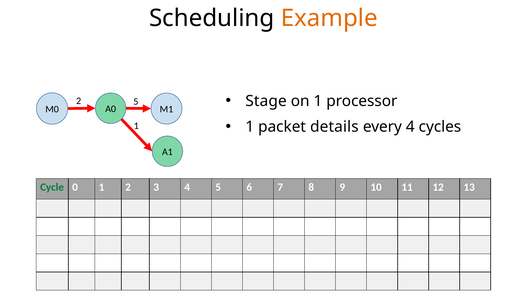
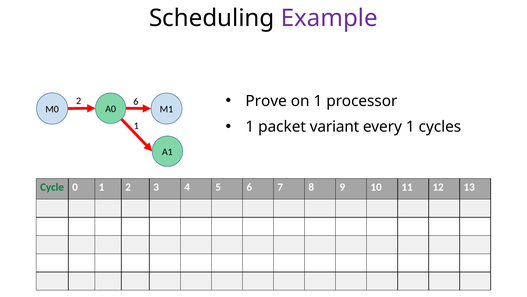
Example colour: orange -> purple (329, 18)
Stage: Stage -> Prove (266, 101)
2 5: 5 -> 6 (136, 101)
details: details -> variant (335, 127)
every 4: 4 -> 1 (410, 127)
